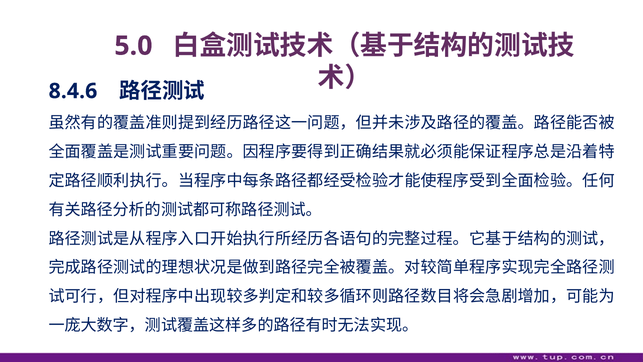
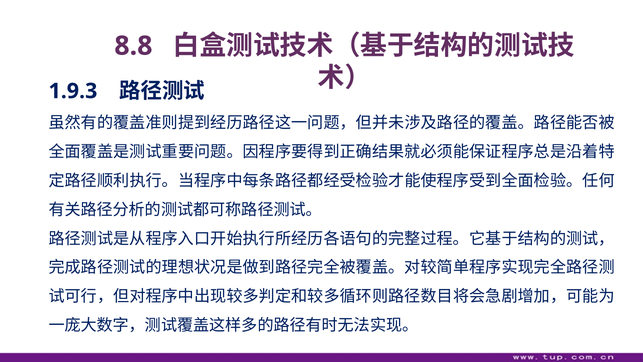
5.0: 5.0 -> 8.8 (133, 46)
8.4.6: 8.4.6 -> 1.9.3 (73, 91)
